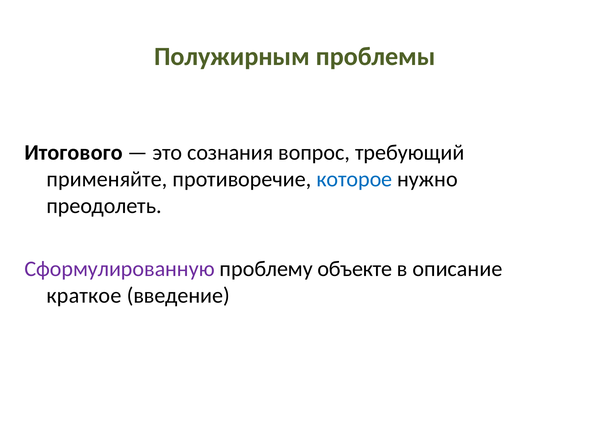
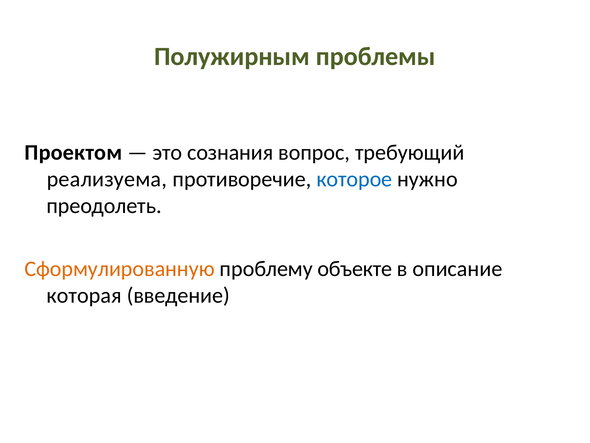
Итогового: Итогового -> Проектом (73, 152)
применяйте: применяйте -> реализуема (107, 179)
Сформулированную colour: purple -> orange (120, 268)
краткое: краткое -> которая (84, 295)
